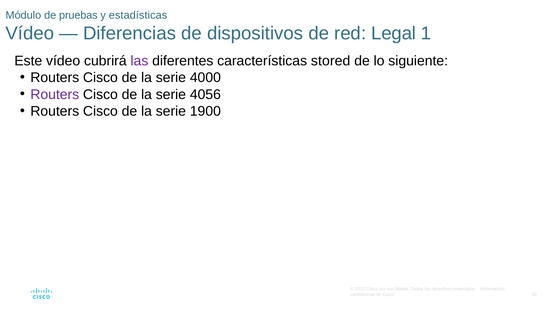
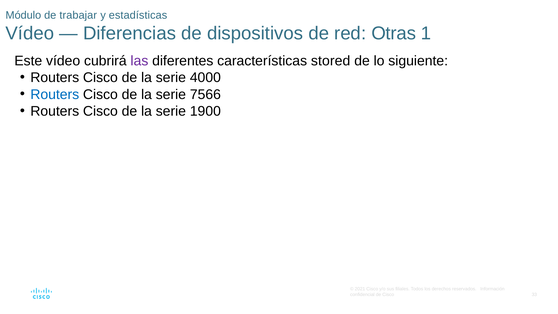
pruebas: pruebas -> trabajar (78, 15)
Legal: Legal -> Otras (394, 33)
Routers colour: purple -> blue (55, 94)
4056: 4056 -> 7566 (205, 94)
